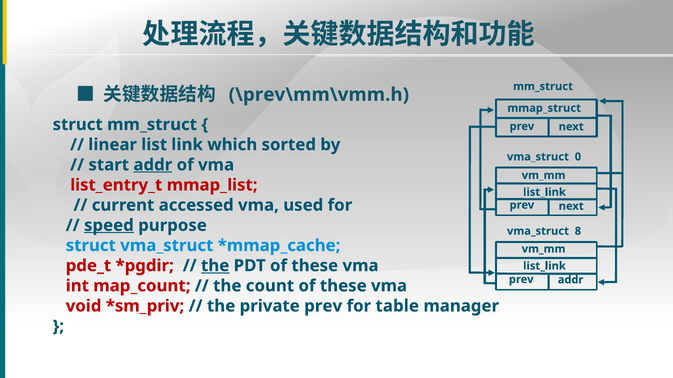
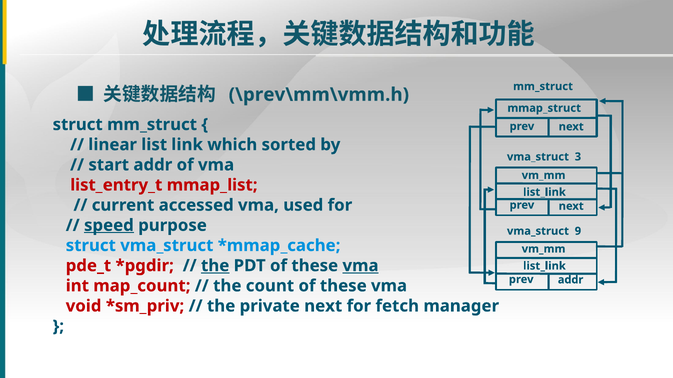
0: 0 -> 3 (578, 157)
addr underline: present -> none (153, 165)
8: 8 -> 9 (578, 231)
vma underline: none -> present (361, 266)
private prev: prev -> next (323, 306)
table: table -> fetch (397, 306)
